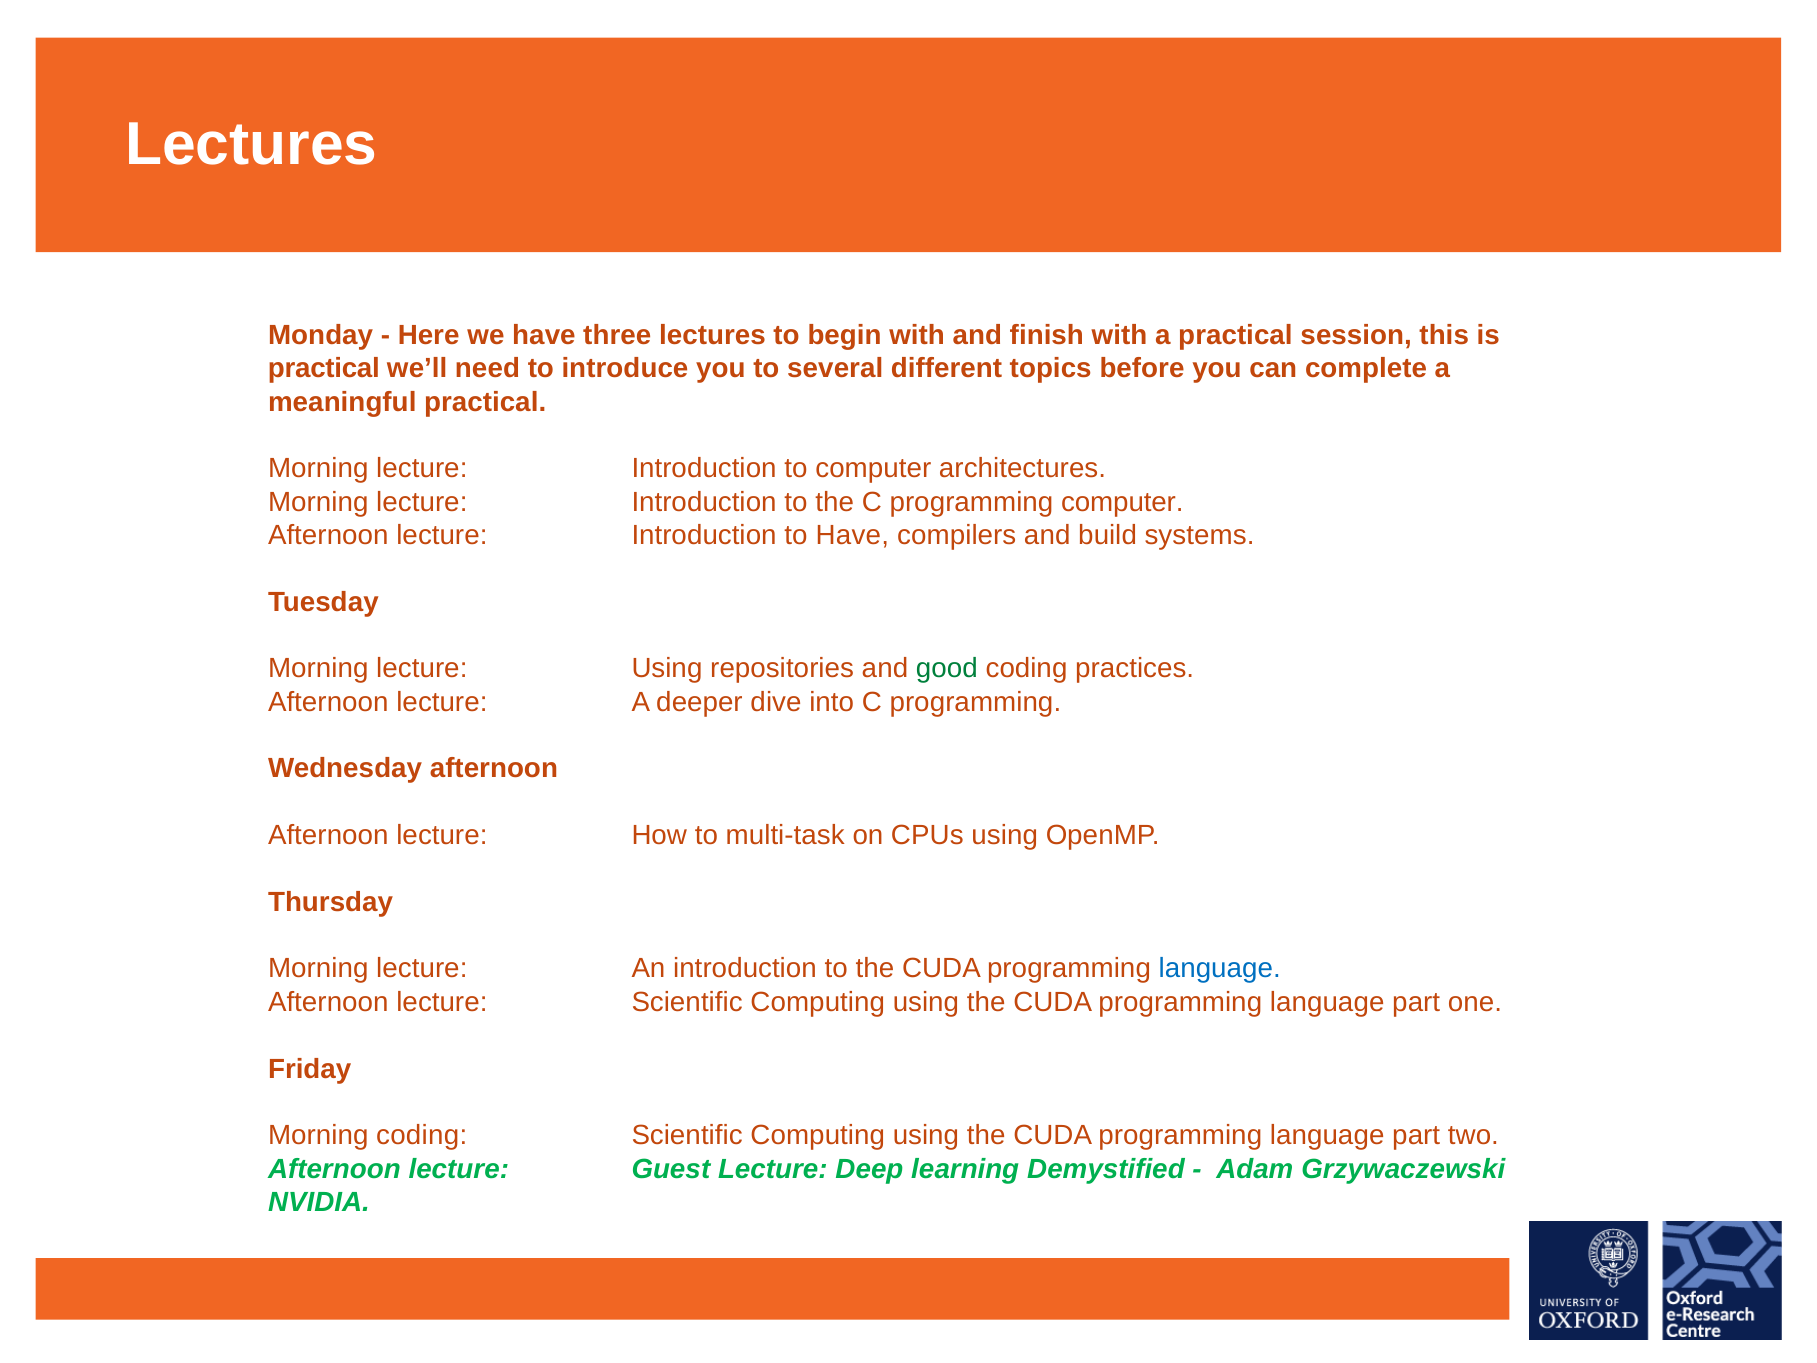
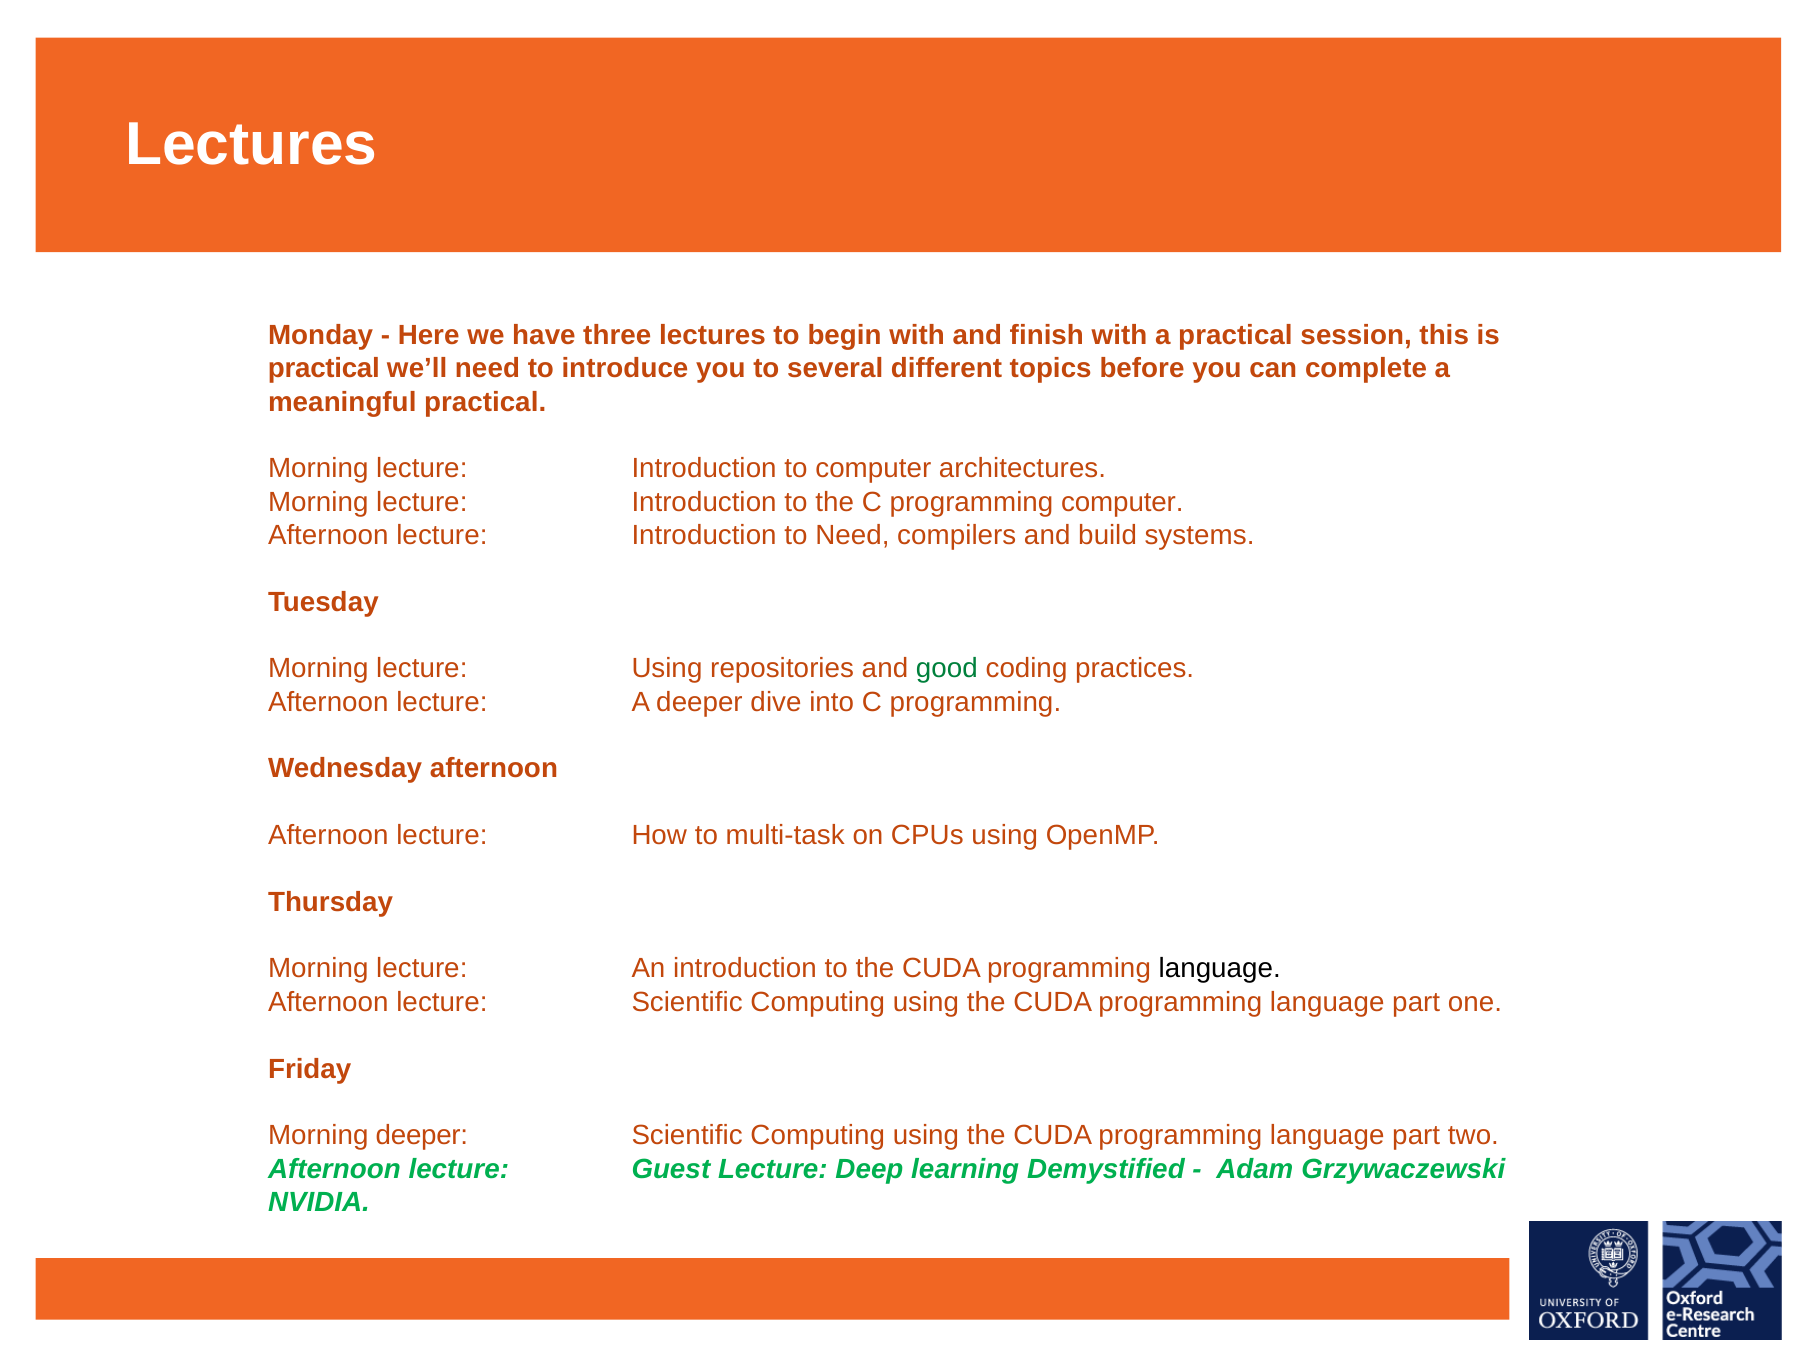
to Have: Have -> Need (852, 535)
language colour: blue -> black (1220, 969)
Morning coding: coding -> deeper (422, 1135)
